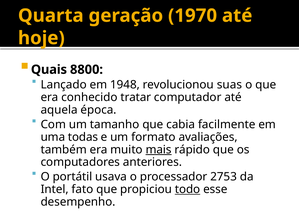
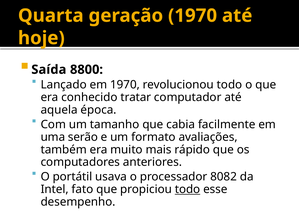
Quais: Quais -> Saída (49, 70)
em 1948: 1948 -> 1970 (125, 85)
revolucionou suas: suas -> todo (229, 85)
todas: todas -> serão (83, 137)
mais underline: present -> none (159, 150)
2753: 2753 -> 8082 (224, 177)
